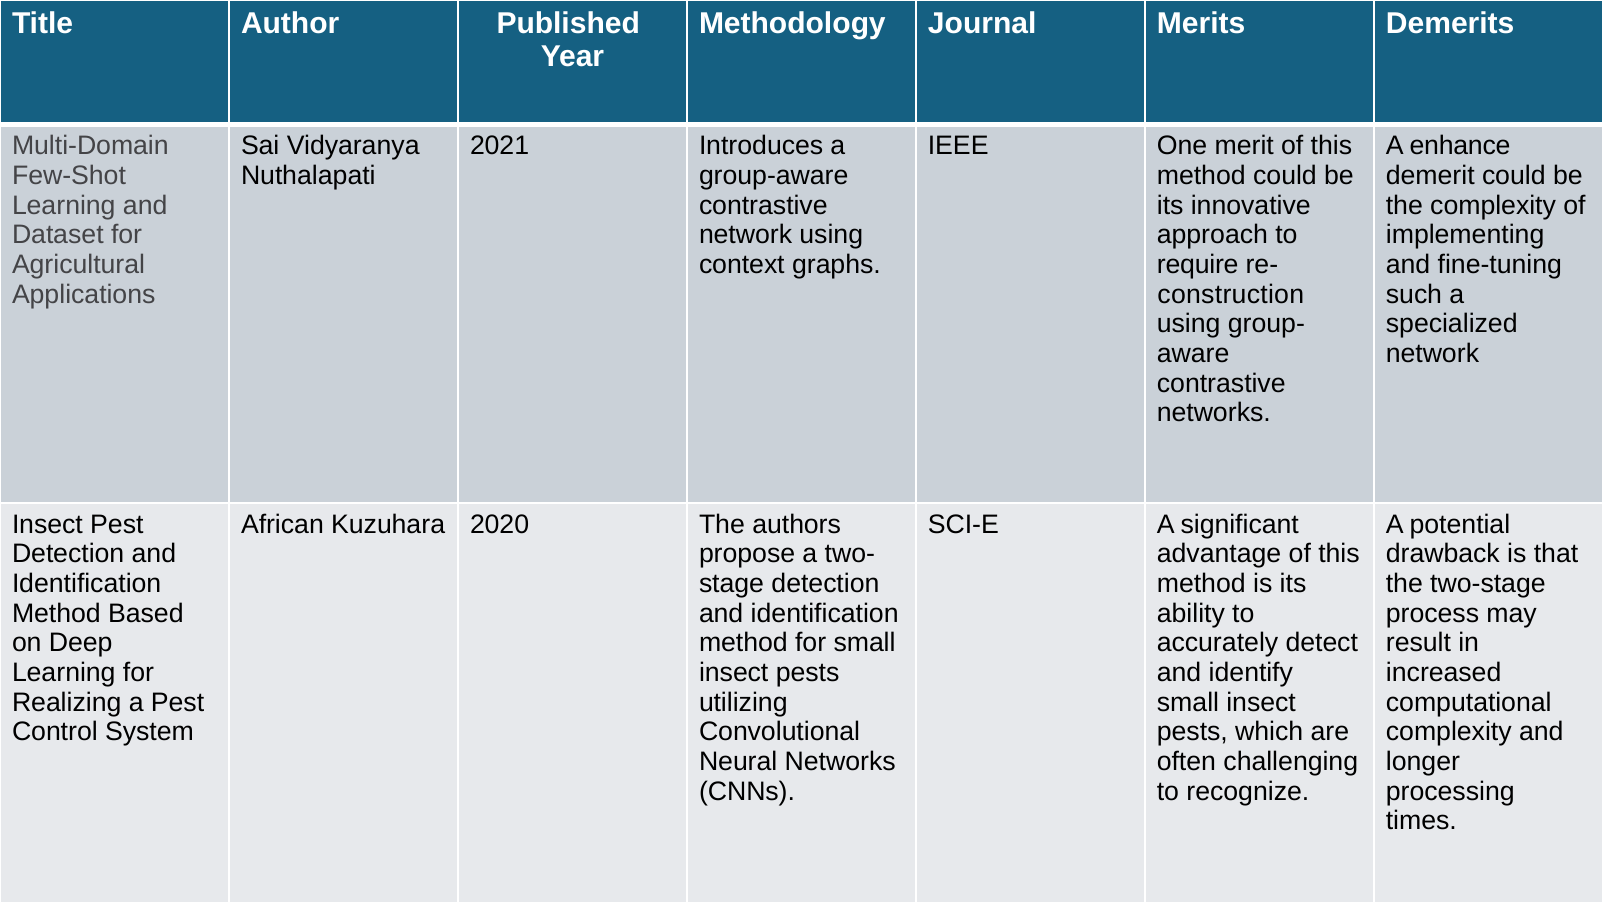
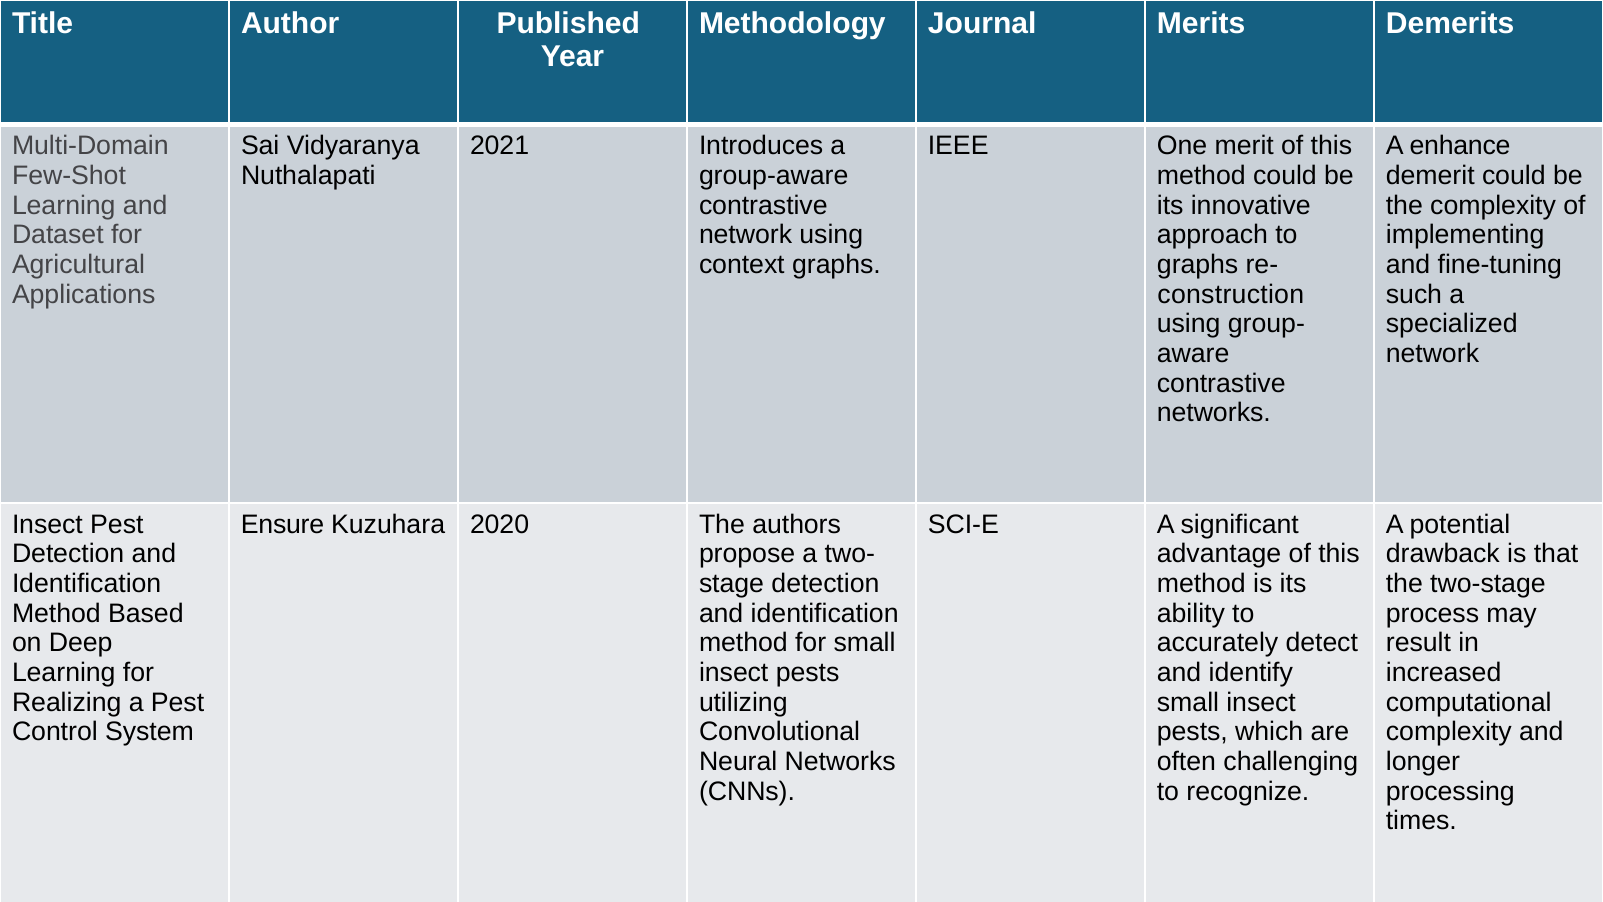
require: require -> graphs (1198, 265)
African: African -> Ensure (283, 524)
